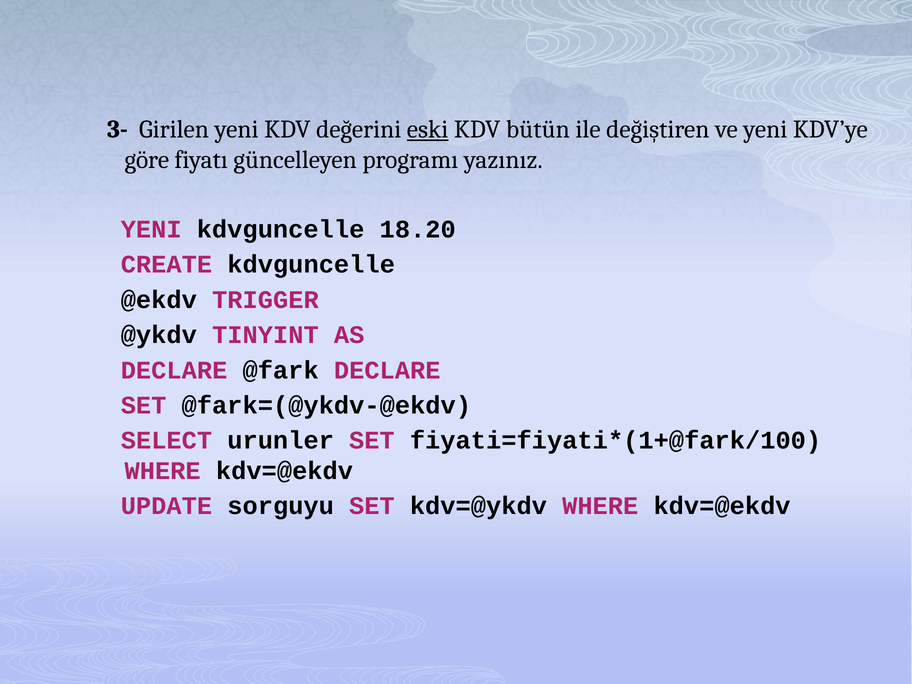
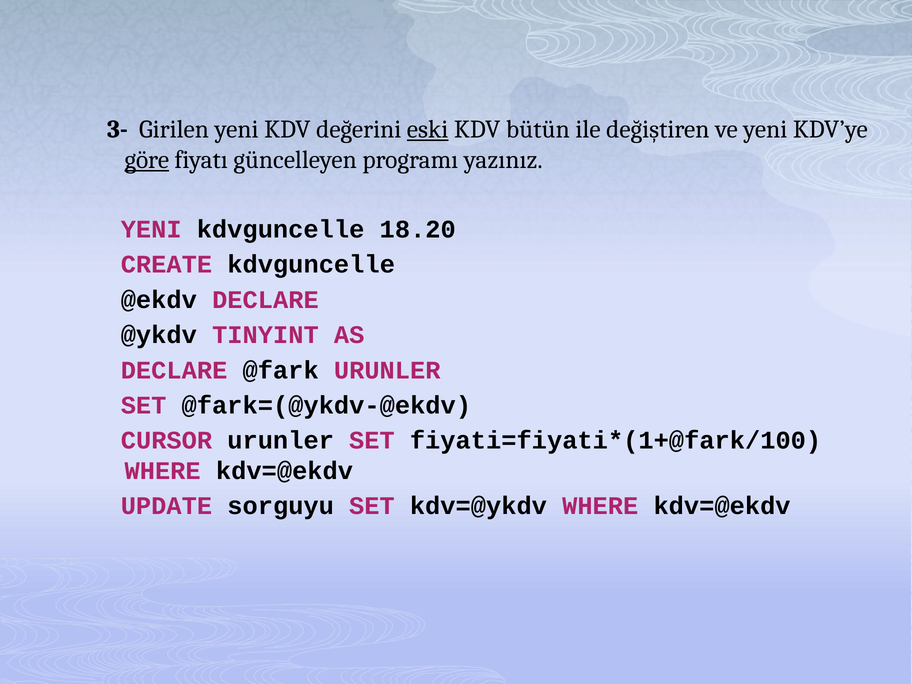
göre underline: none -> present (147, 160)
@ekdv TRIGGER: TRIGGER -> DECLARE (265, 300)
@fark DECLARE: DECLARE -> URUNLER (387, 370)
SELECT: SELECT -> CURSOR (166, 441)
